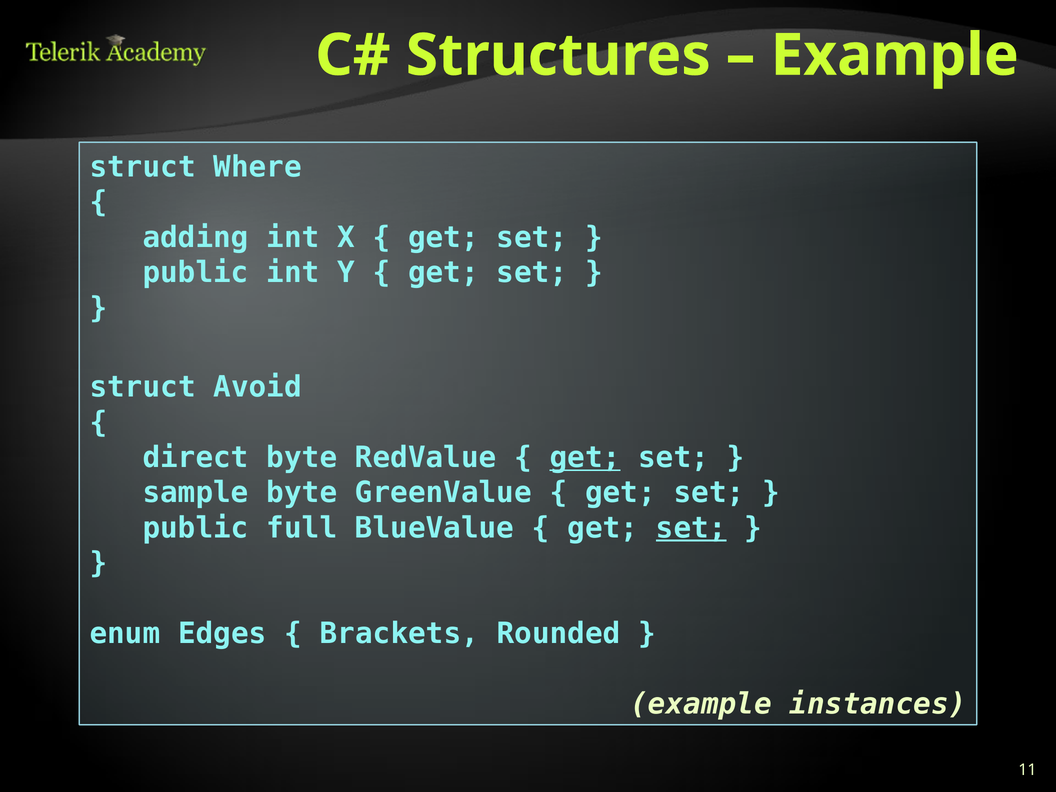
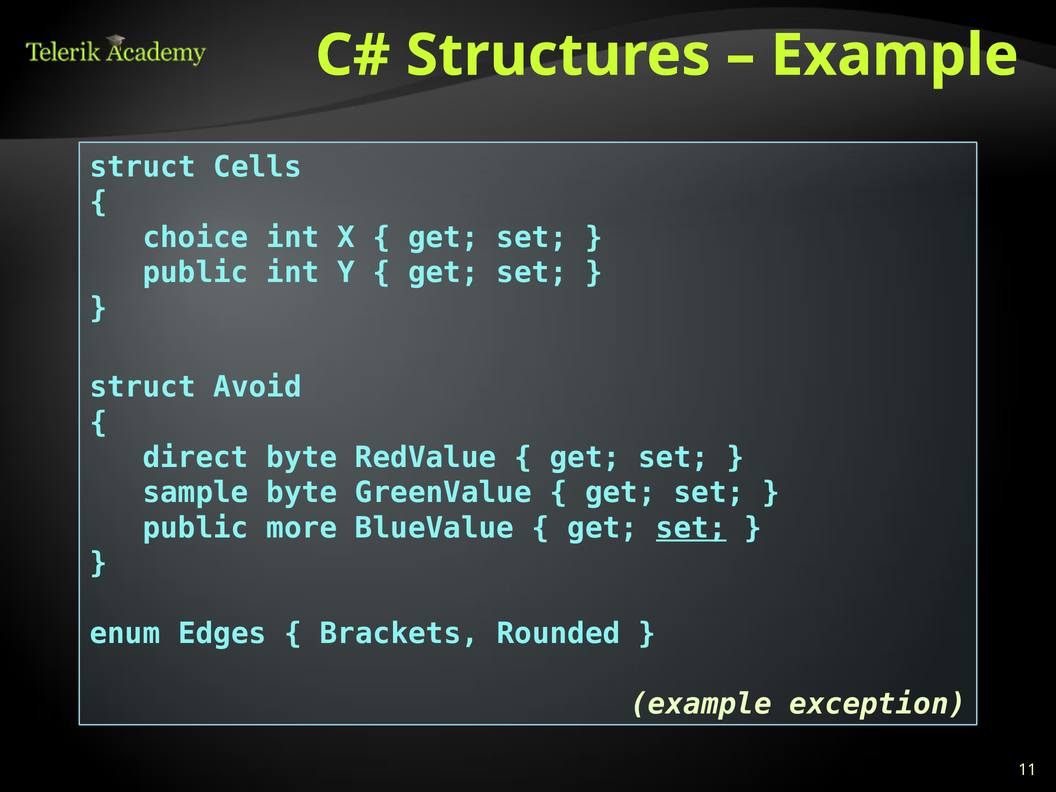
Where: Where -> Cells (258, 167)
adding: adding -> choice (196, 237)
get underline: present -> none (585, 458)
full: full -> more (302, 528)
instances: instances -> exception (878, 704)
